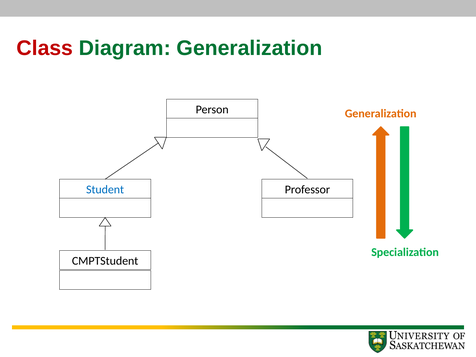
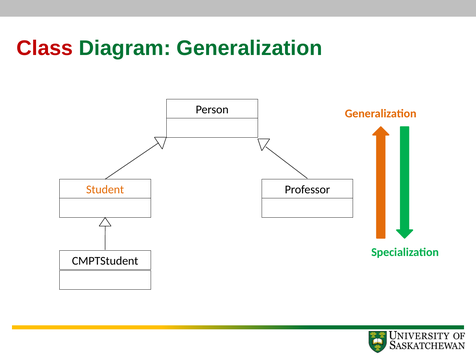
Student colour: blue -> orange (105, 190)
